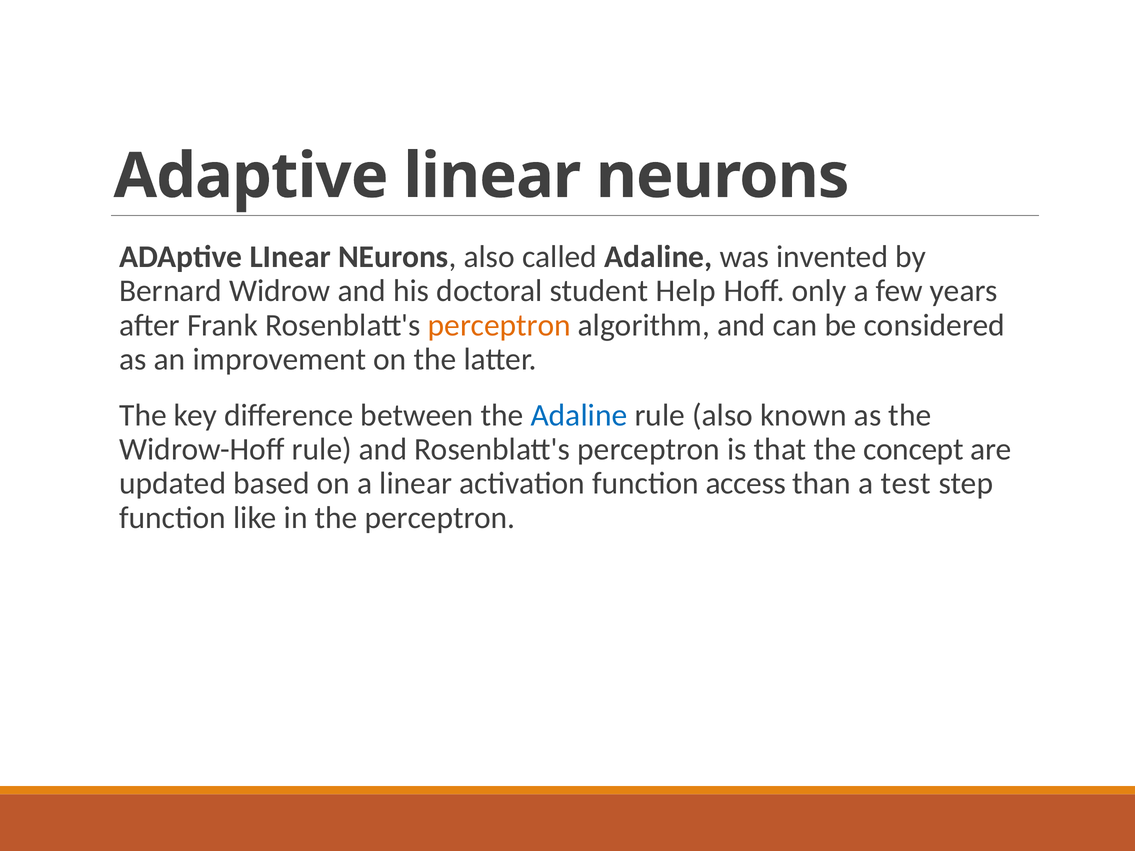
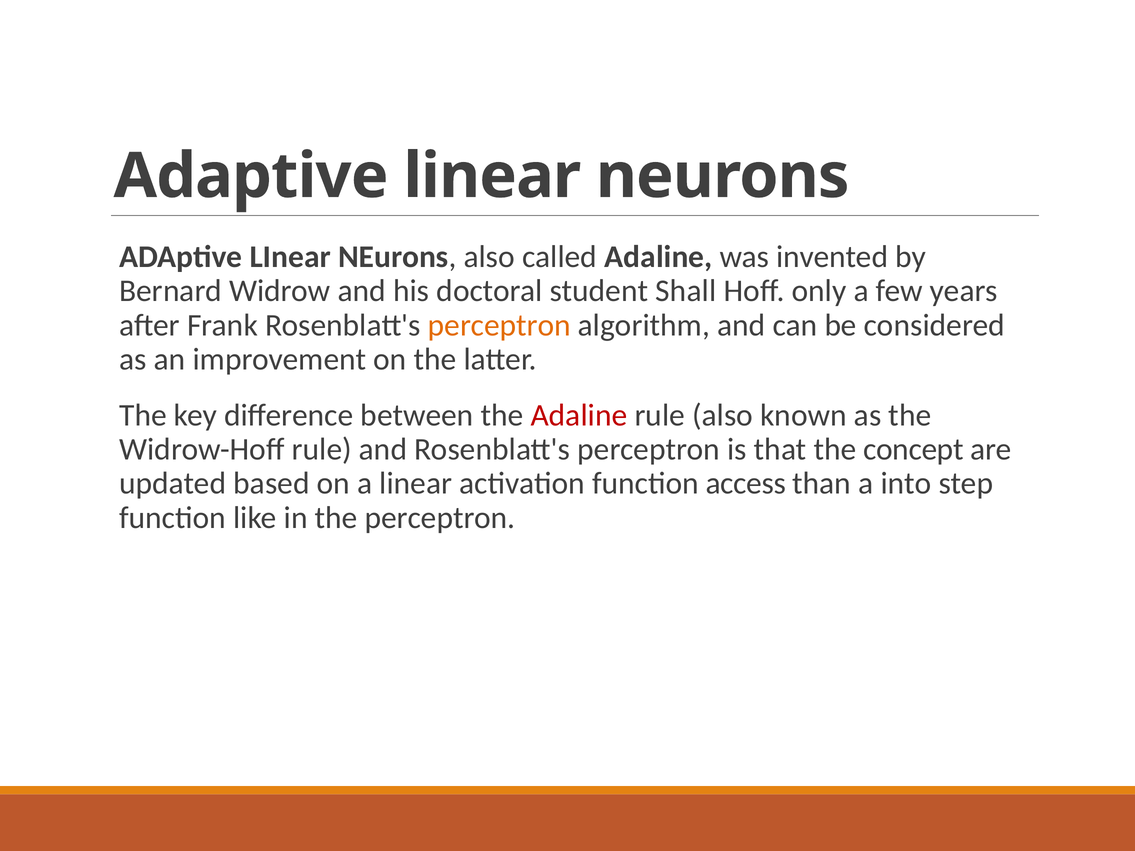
Help: Help -> Shall (686, 291)
Adaline colour: blue -> red (579, 415)
test: test -> into (906, 484)
